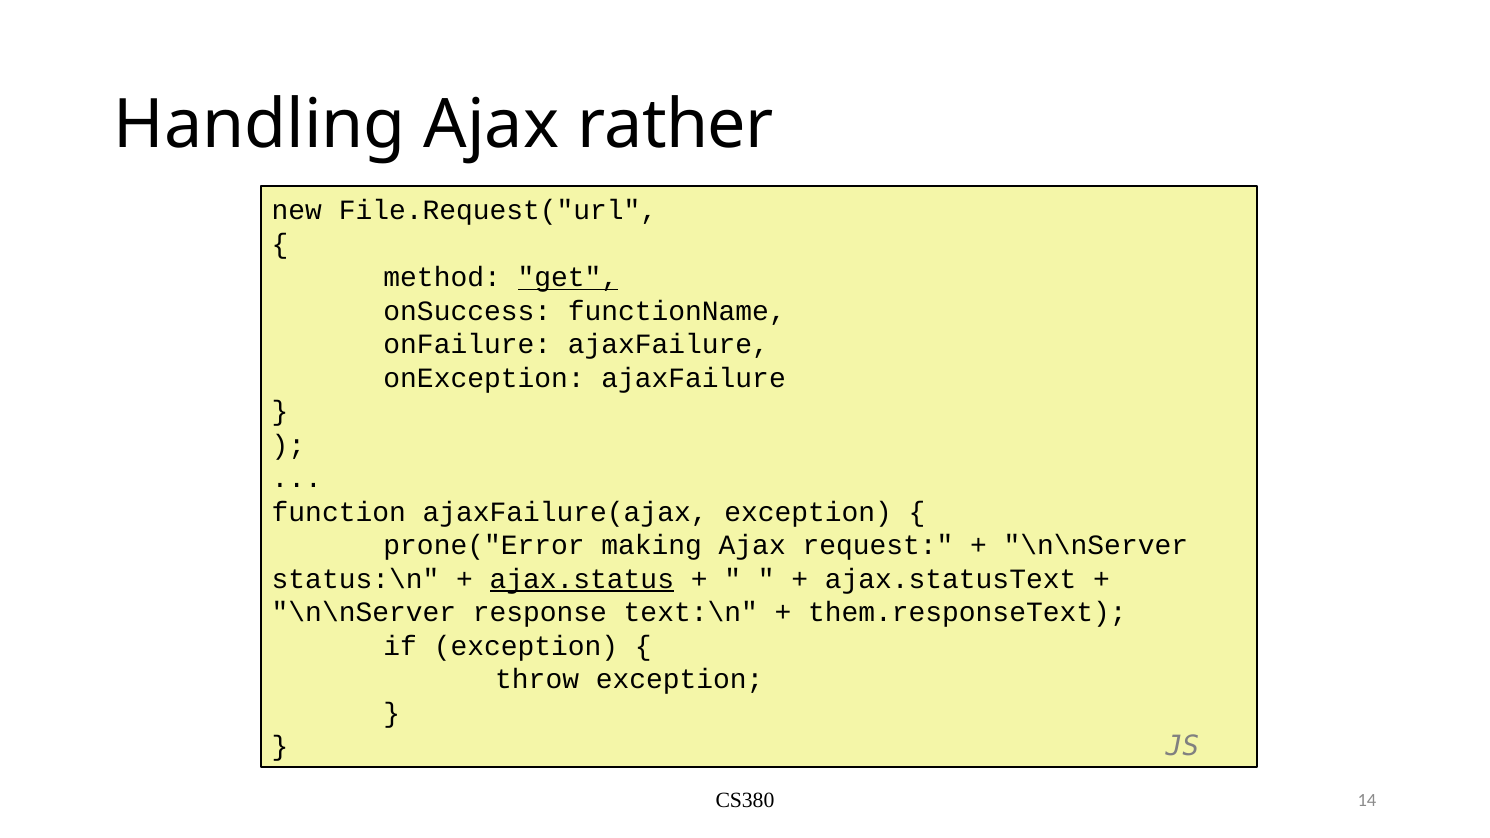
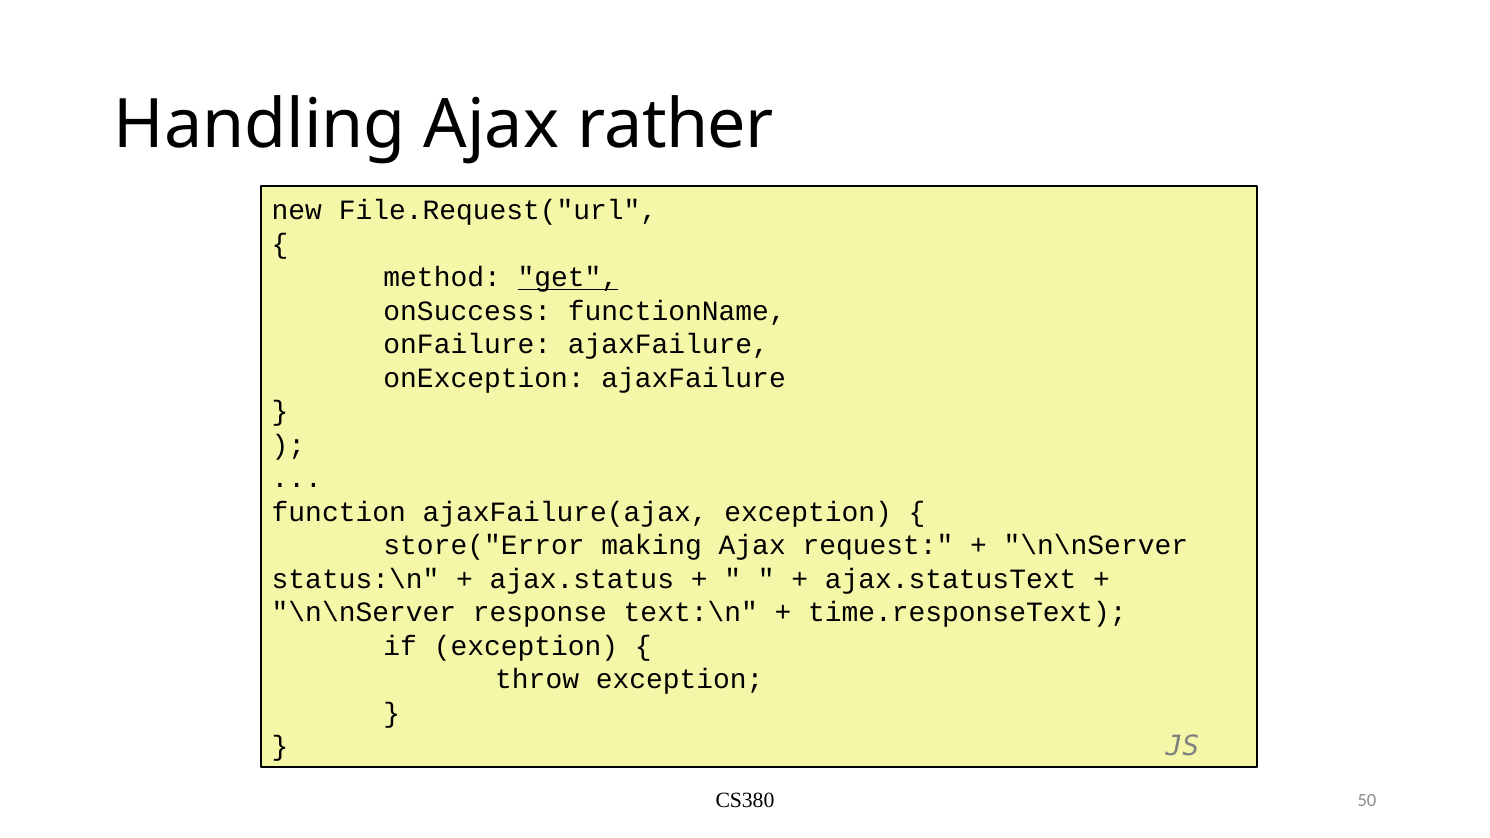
prone("Error: prone("Error -> store("Error (484, 546)
ajax.status underline: present -> none (582, 579)
them.responseText: them.responseText -> time.responseText (967, 613)
14: 14 -> 50 (1367, 800)
